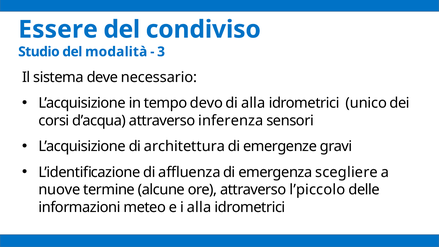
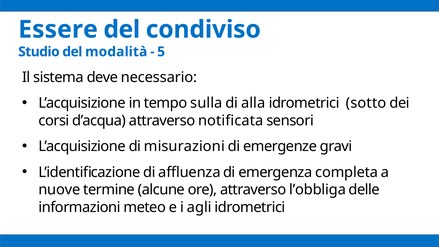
3: 3 -> 5 (161, 52)
devo: devo -> sulla (206, 103)
unico: unico -> sotto (366, 103)
inferenza: inferenza -> notificata (231, 121)
architettura: architettura -> misurazioni (184, 146)
scegliere: scegliere -> completa (347, 172)
l’piccolo: l’piccolo -> l’obbliga (318, 190)
i alla: alla -> agli (199, 207)
